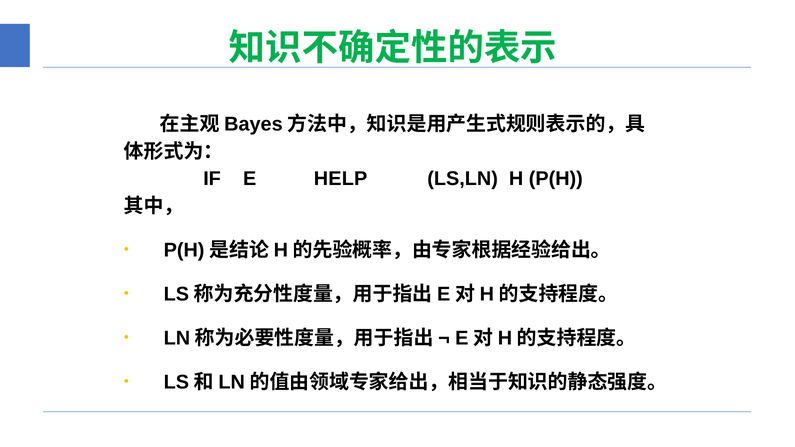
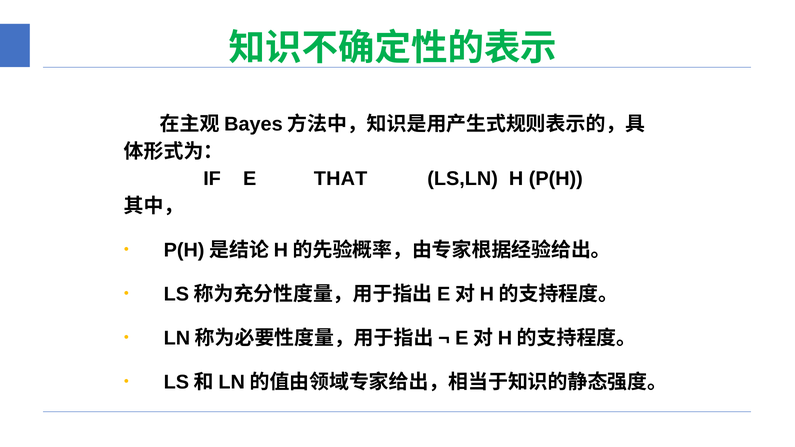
HELP: HELP -> THAT (341, 179)
